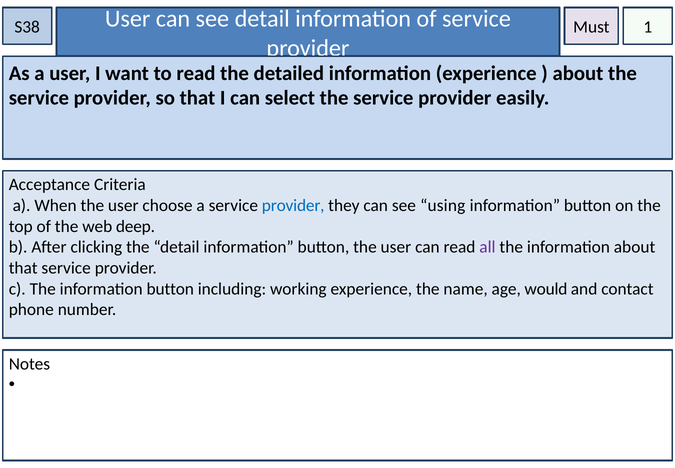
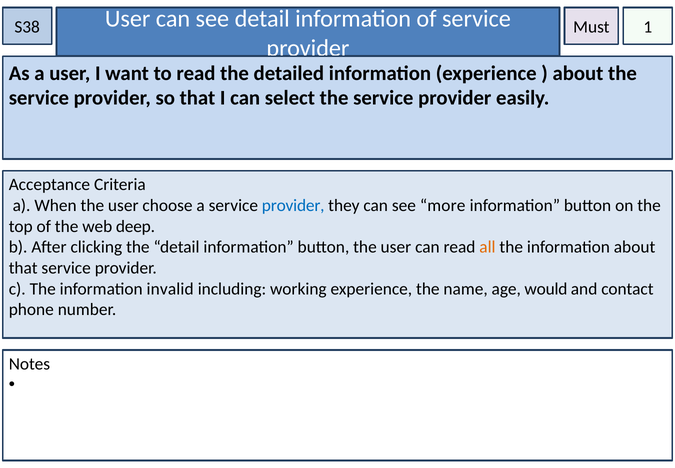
using: using -> more (443, 205)
all colour: purple -> orange (487, 247)
The information button: button -> invalid (170, 288)
